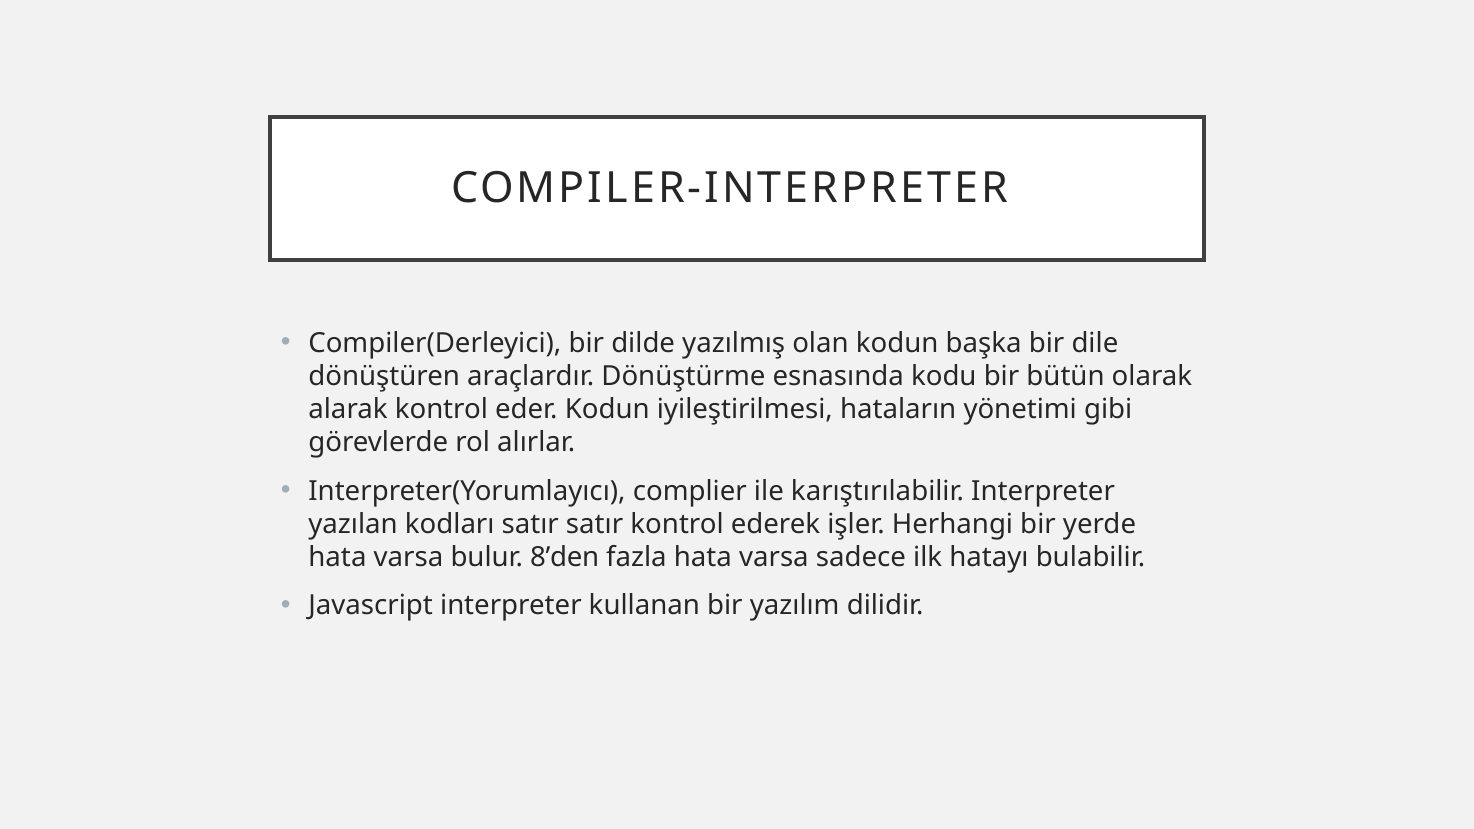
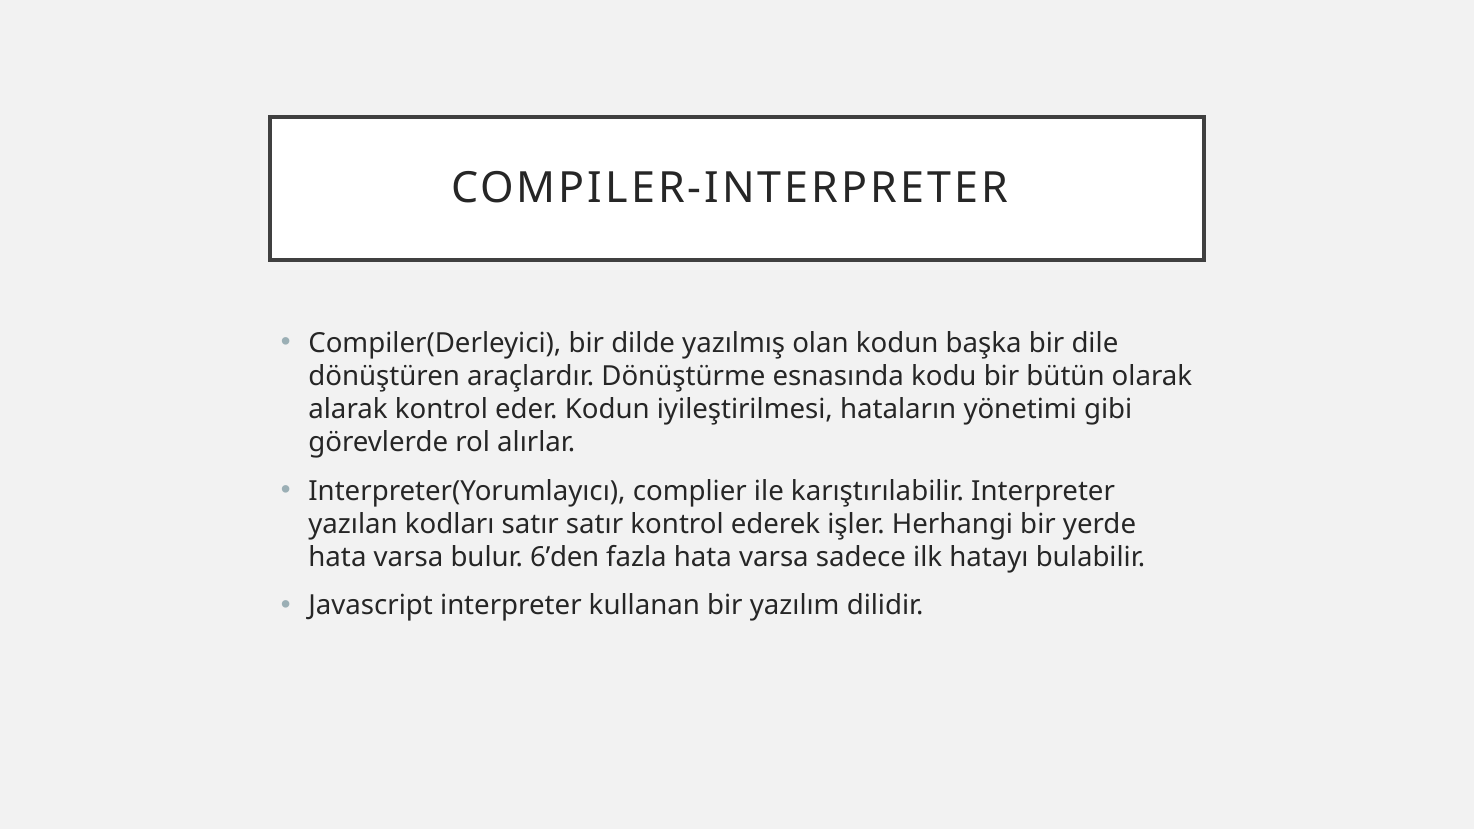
8’den: 8’den -> 6’den (565, 557)
